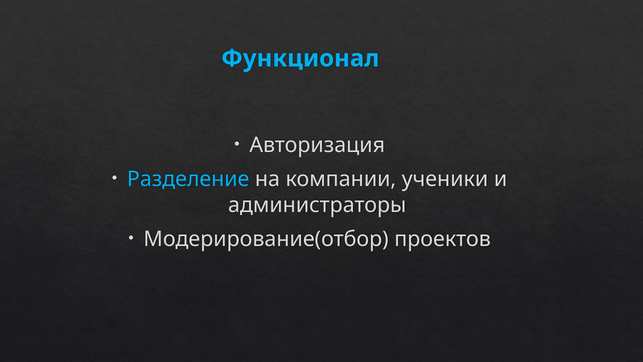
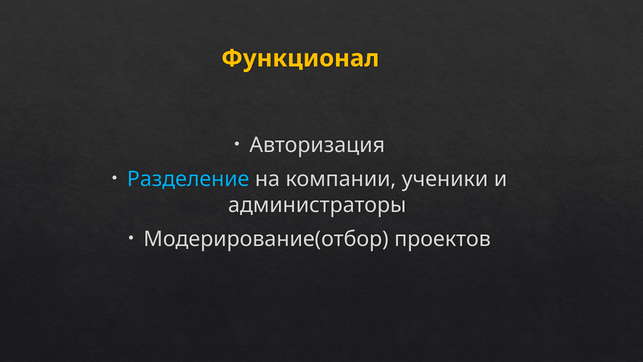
Функционал colour: light blue -> yellow (300, 58)
